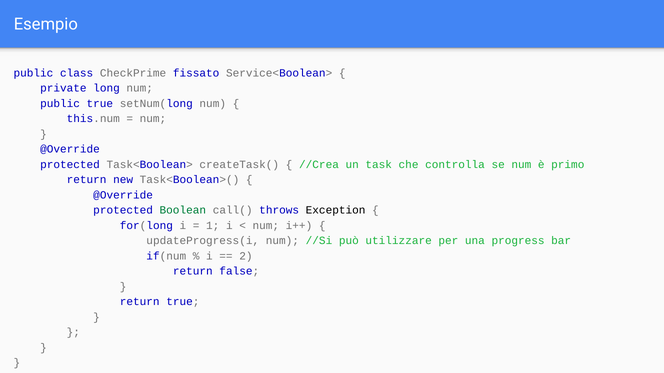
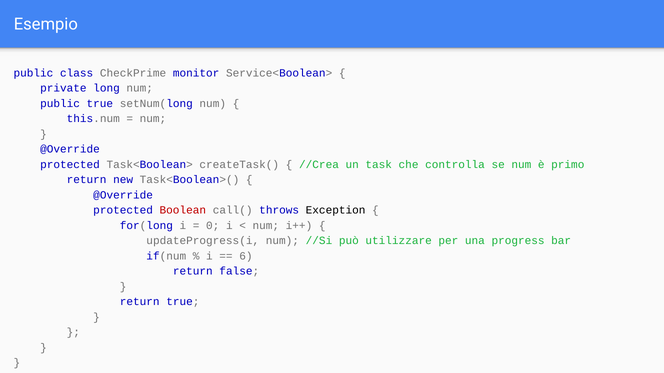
fissato: fissato -> monitor (196, 73)
Boolean colour: green -> red (183, 211)
1: 1 -> 0 (213, 226)
2: 2 -> 6 (246, 256)
